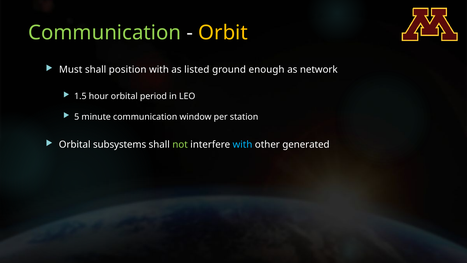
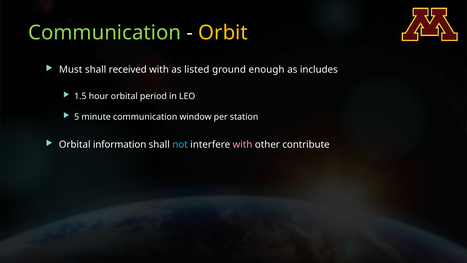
position: position -> received (128, 70)
network: network -> includes (319, 70)
subsystems: subsystems -> information (120, 144)
not colour: light green -> light blue (180, 144)
with colour: light blue -> pink (243, 144)
generated: generated -> contribute (306, 144)
